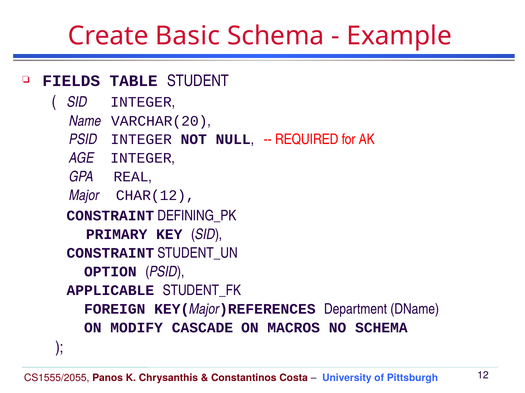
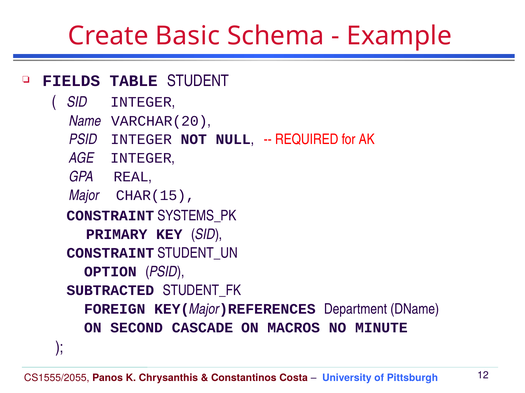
CHAR(12: CHAR(12 -> CHAR(15 (155, 196)
DEFINING_PK: DEFINING_PK -> SYSTEMS_PK (197, 216)
APPLICABLE: APPLICABLE -> SUBTRACTED (110, 291)
MODIFY: MODIFY -> SECOND (137, 328)
NO SCHEMA: SCHEMA -> MINUTE (381, 328)
